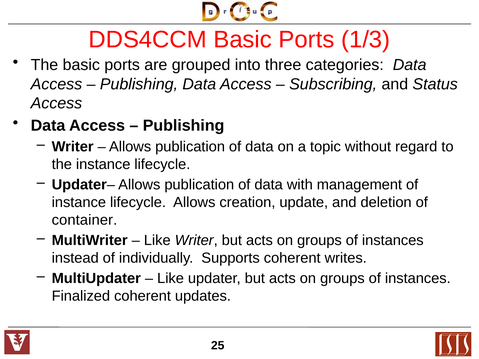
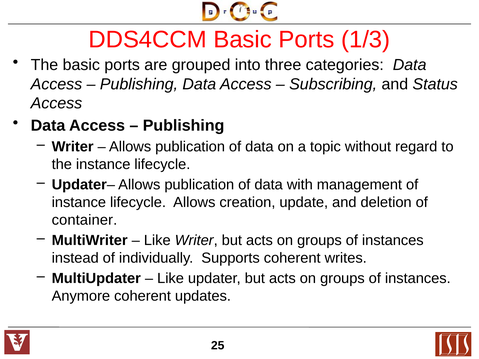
Finalized: Finalized -> Anymore (81, 296)
